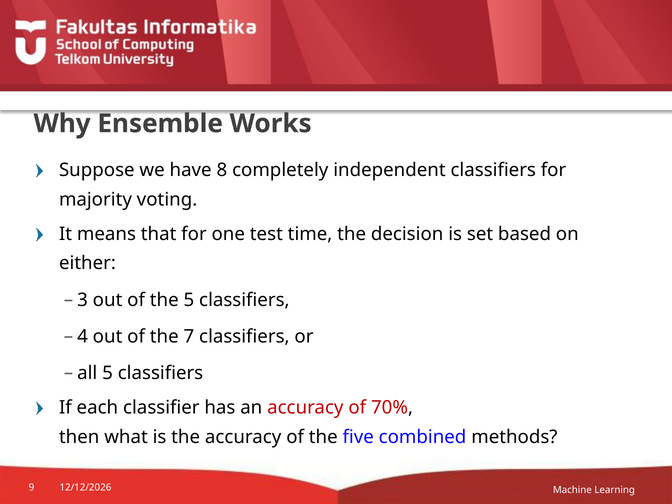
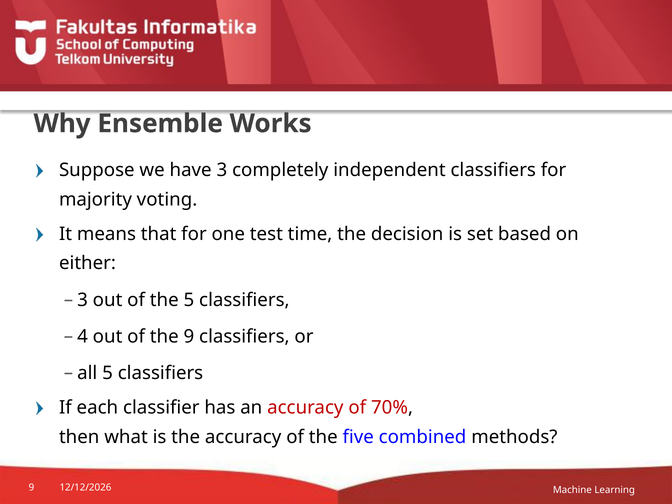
8: 8 -> 3 (222, 170)
the 7: 7 -> 9 (189, 336)
